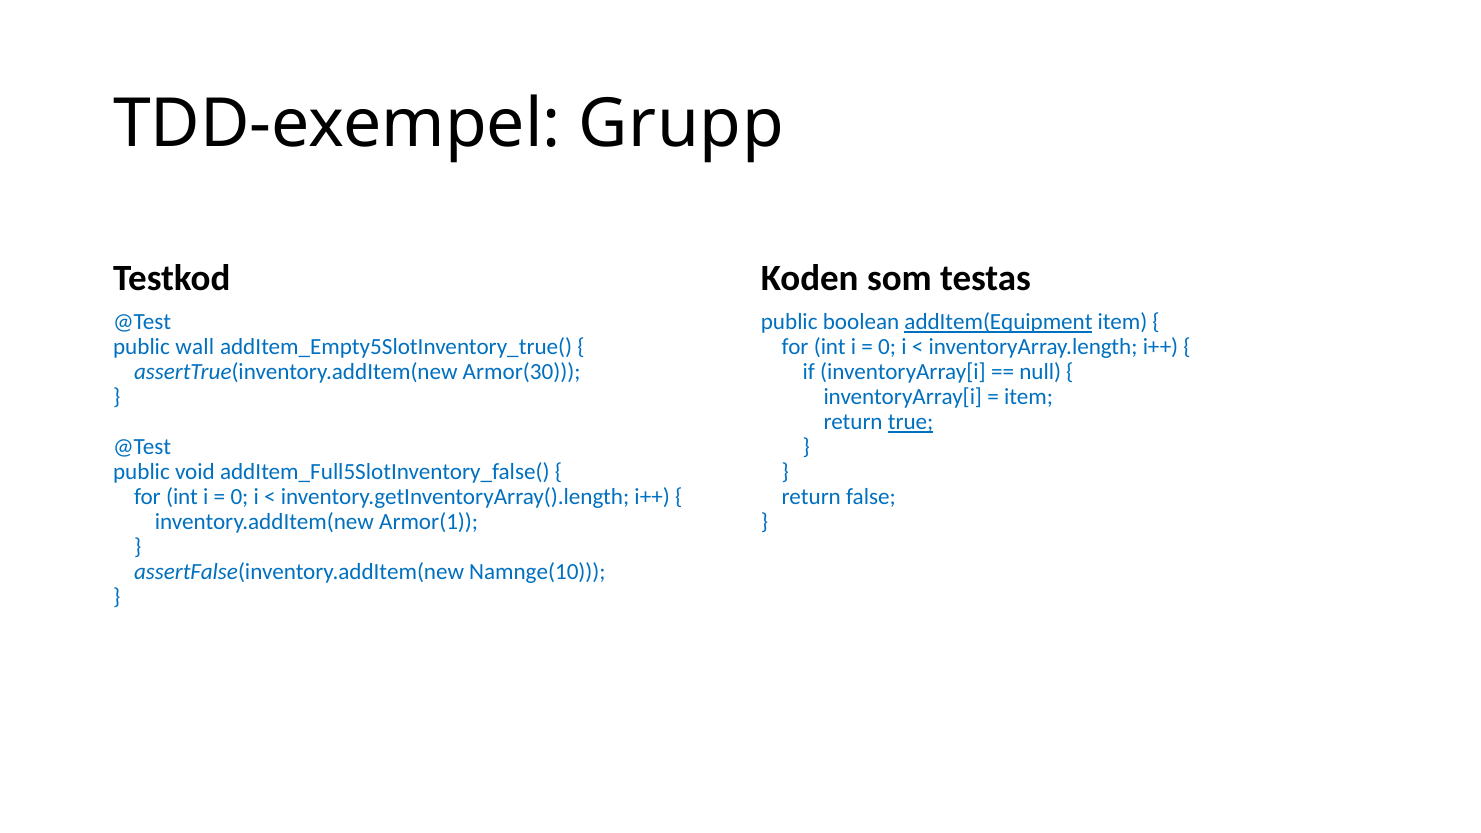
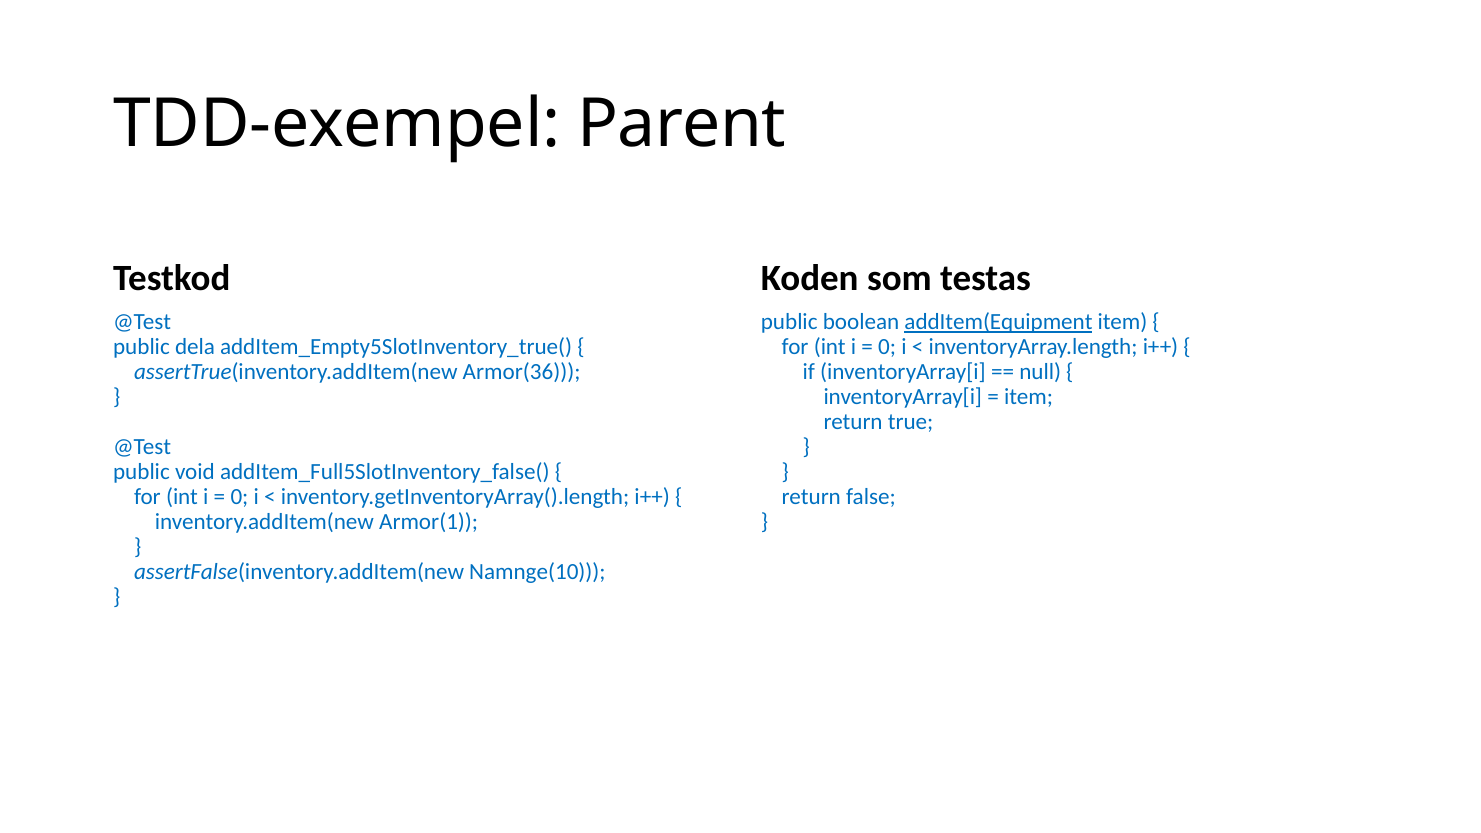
Grupp: Grupp -> Parent (682, 124)
wall: wall -> dela (195, 347)
Armor(30: Armor(30 -> Armor(36 (522, 372)
true underline: present -> none (911, 422)
